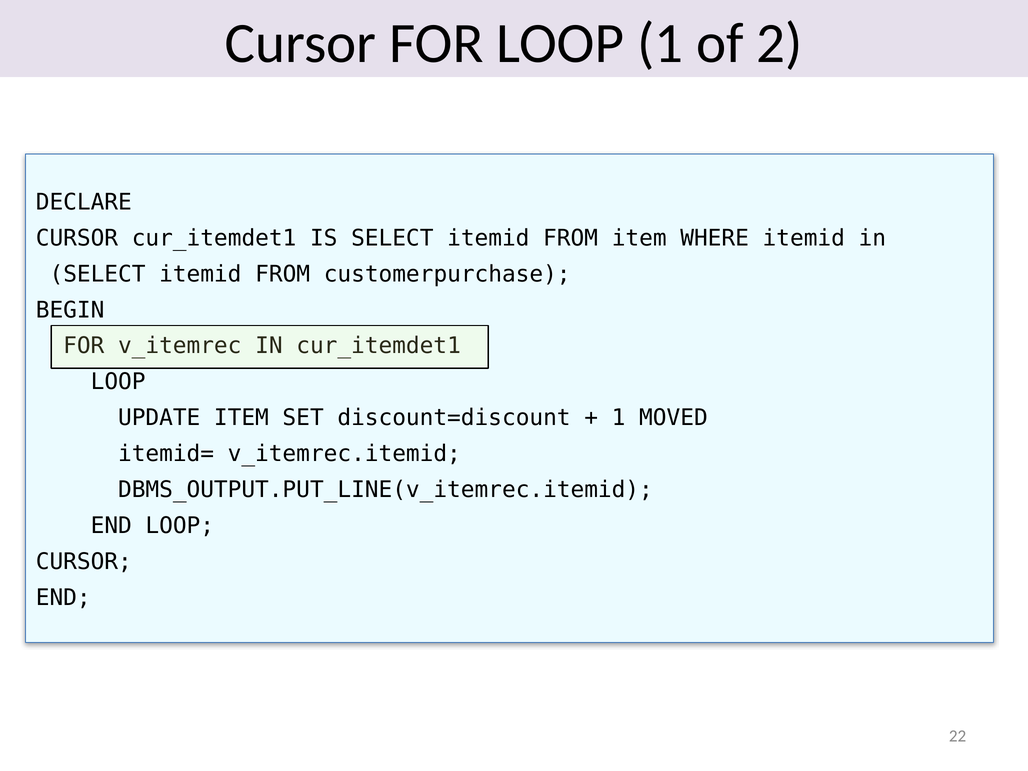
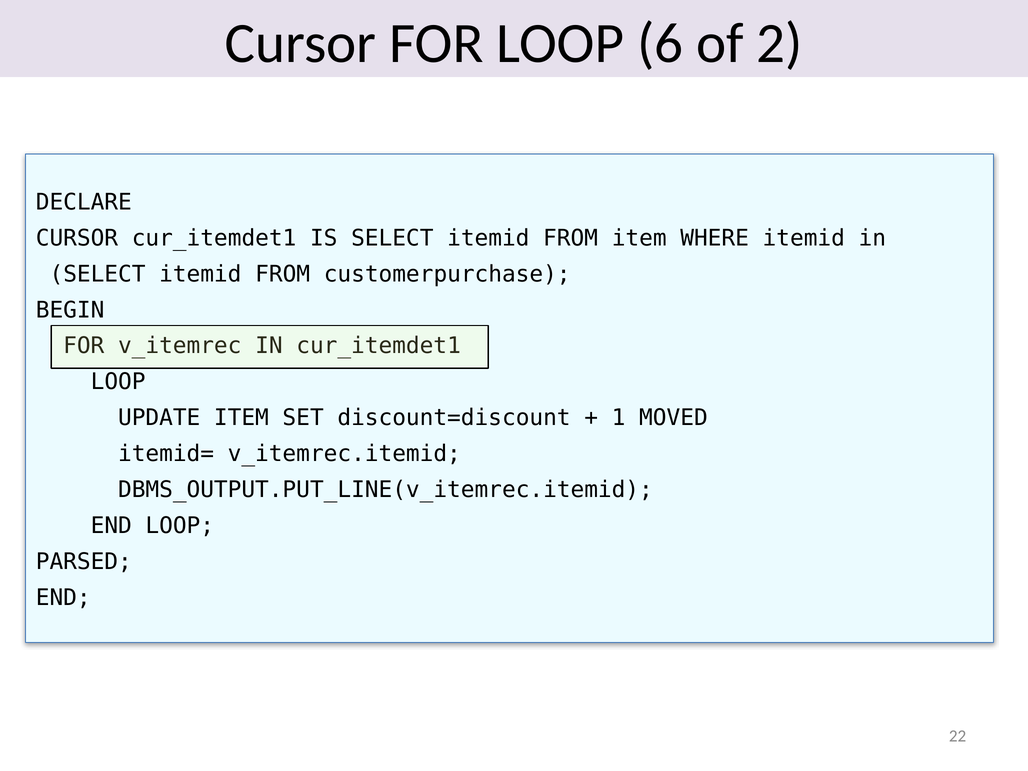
LOOP 1: 1 -> 6 (660, 43)
CURSOR: CURSOR -> PARSED (84, 562)
